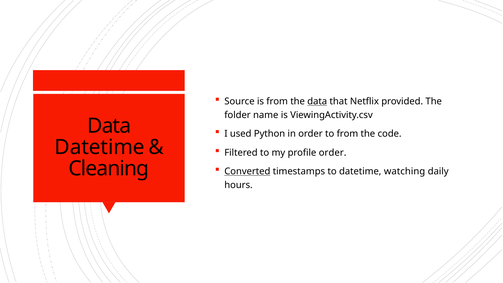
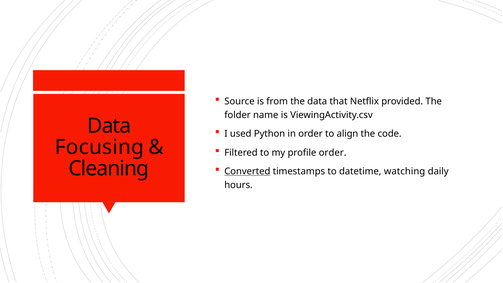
data underline: present -> none (317, 101)
to from: from -> align (347, 134)
Datetime: Datetime -> Focusing (99, 147)
